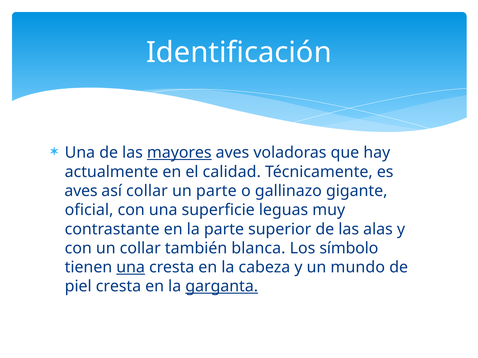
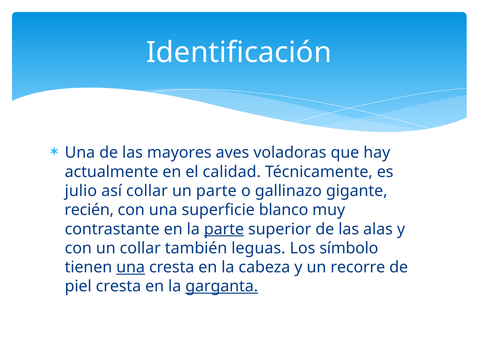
mayores underline: present -> none (179, 153)
aves: aves -> julio (81, 191)
oficial: oficial -> recién (89, 210)
leguas: leguas -> blanco (284, 210)
parte underline: none -> present (224, 229)
blanca: blanca -> leguas (258, 249)
mundo: mundo -> recorre (358, 268)
